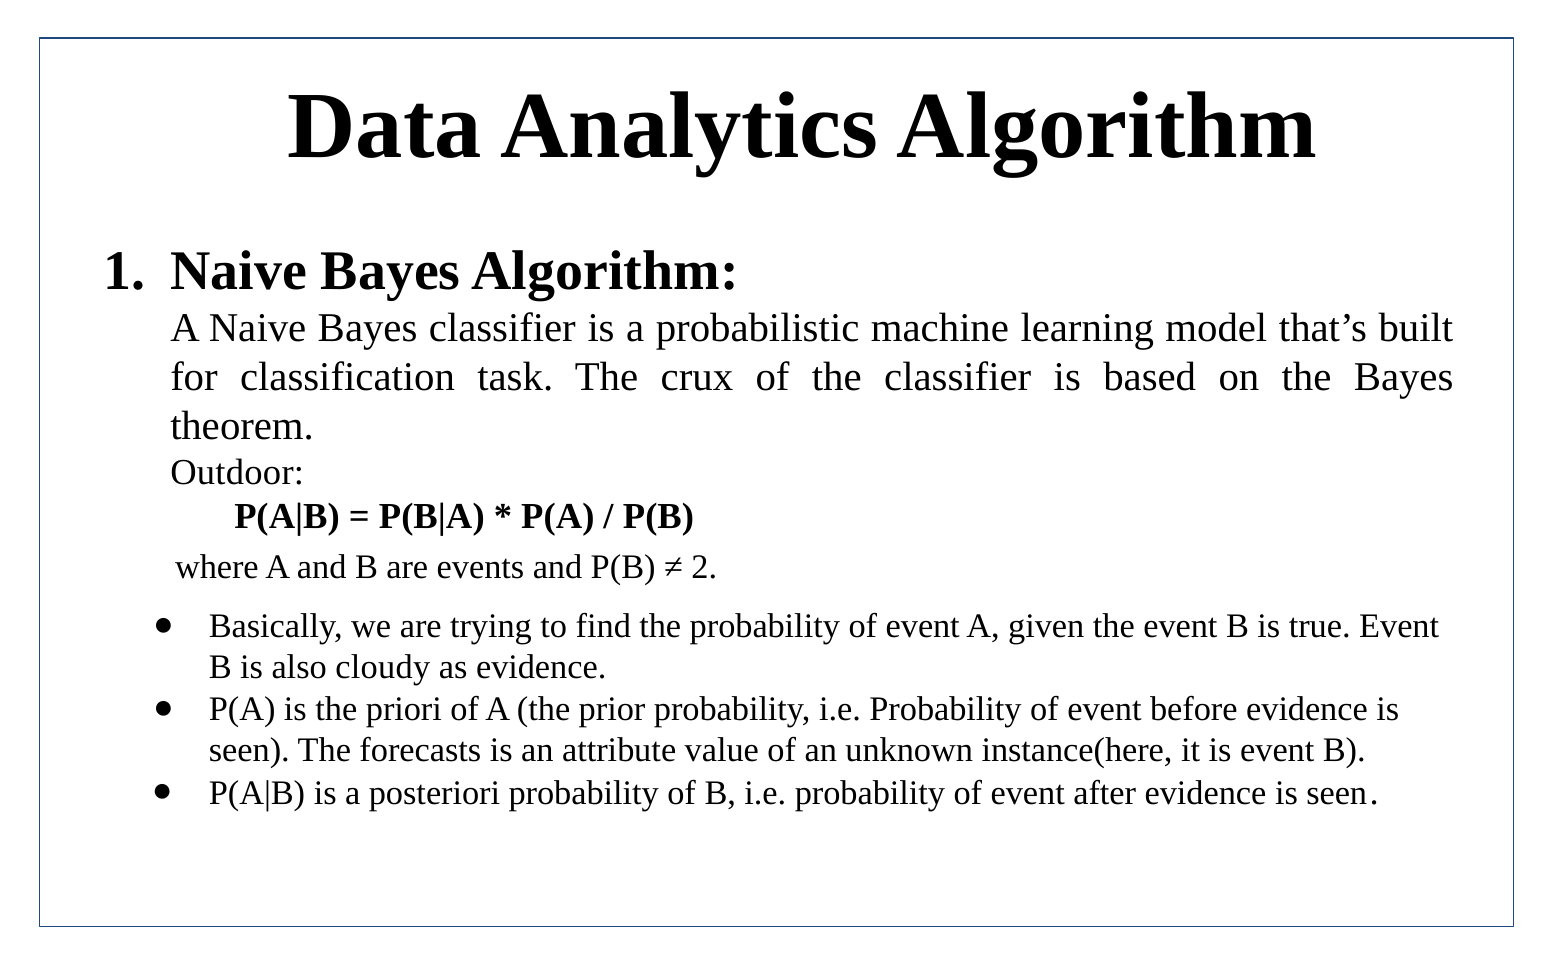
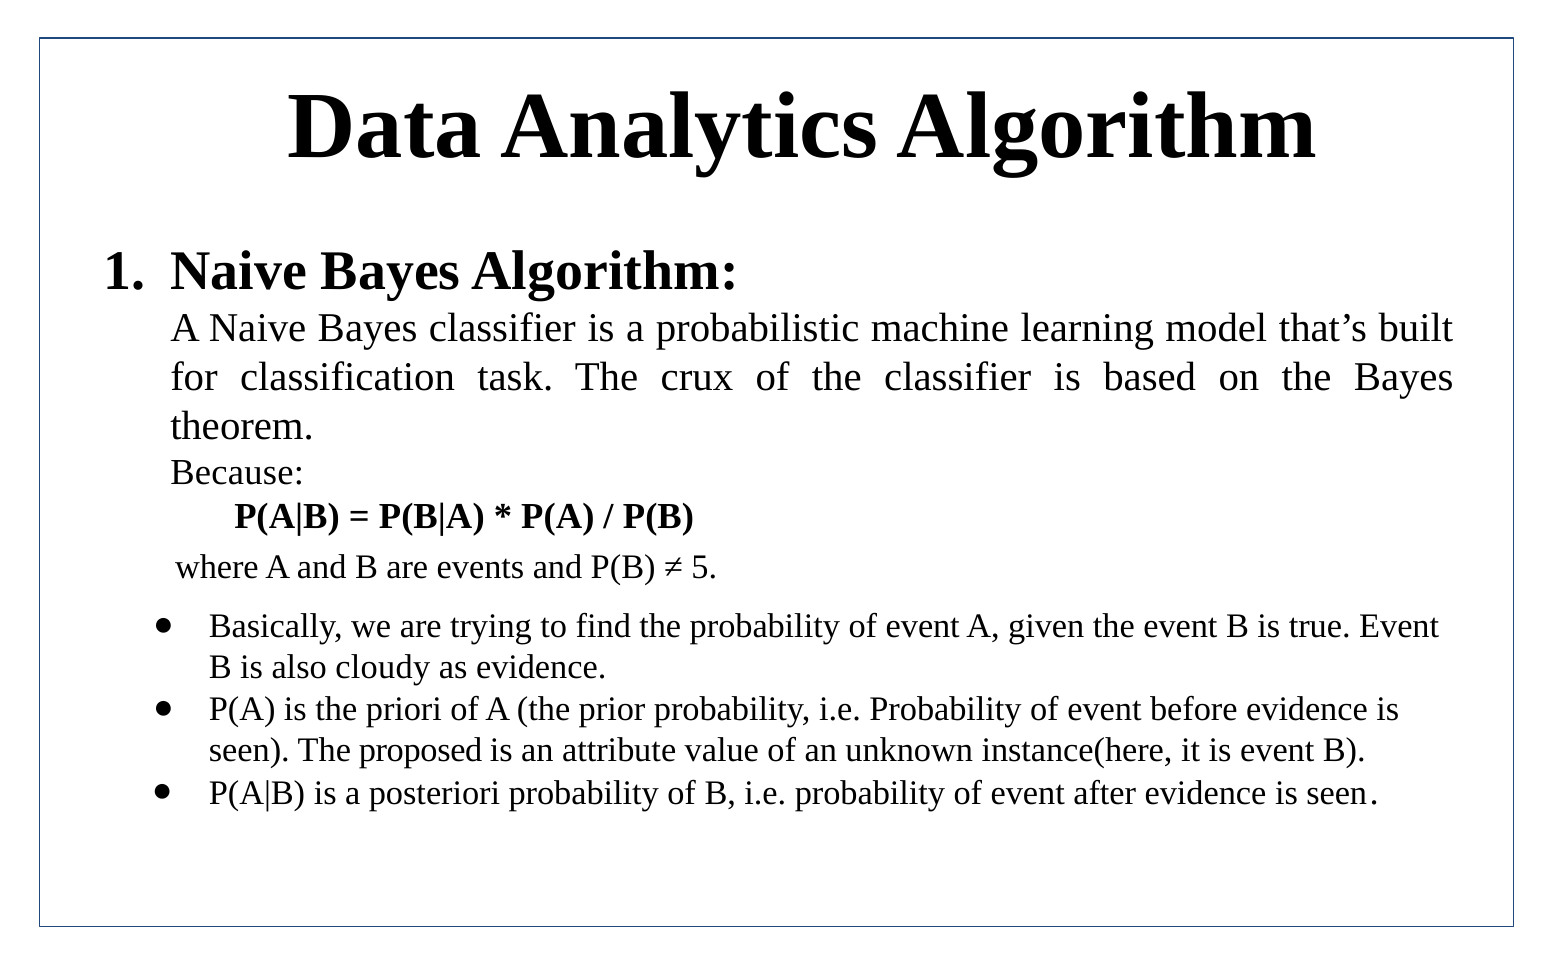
Outdoor: Outdoor -> Because (237, 472)
2: 2 -> 5 (704, 567)
forecasts: forecasts -> proposed (421, 750)
